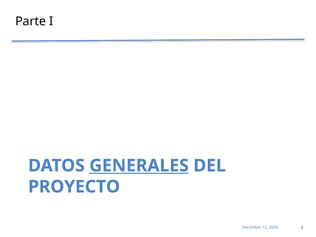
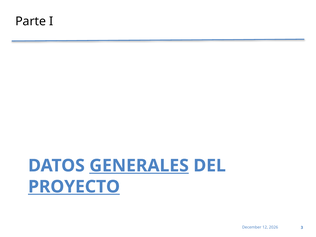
PROYECTO underline: none -> present (74, 187)
